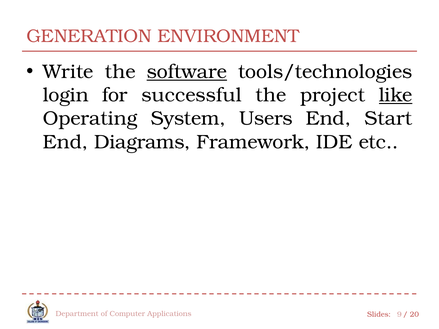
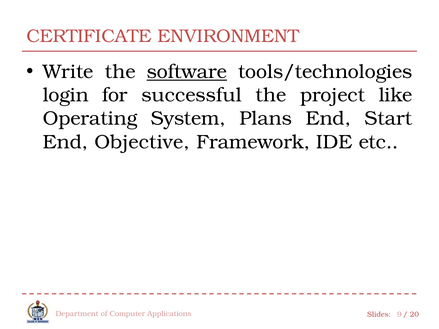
GENERATION: GENERATION -> CERTIFICATE (89, 36)
like underline: present -> none (396, 95)
Users: Users -> Plans (266, 119)
Diagrams: Diagrams -> Objective (142, 142)
